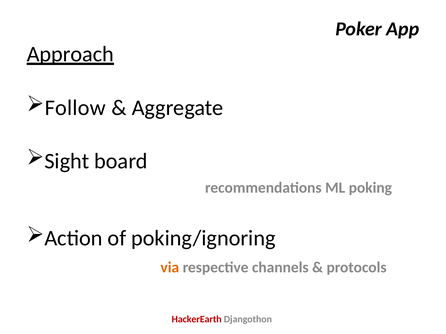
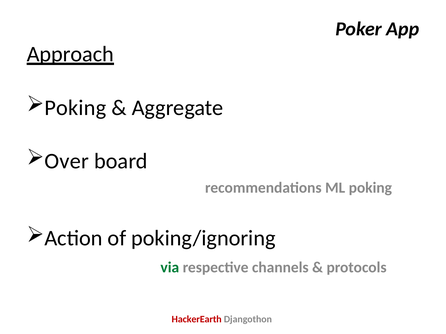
Follow: Follow -> Poking (75, 108)
Sight: Sight -> Over (67, 161)
via colour: orange -> green (170, 268)
